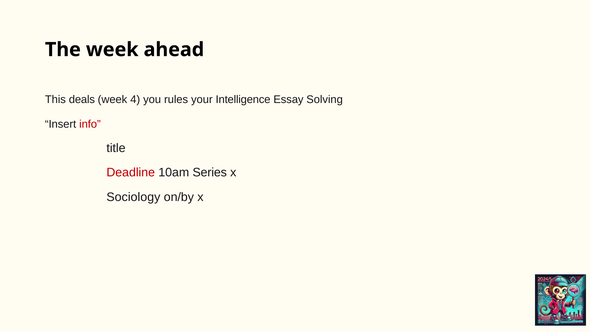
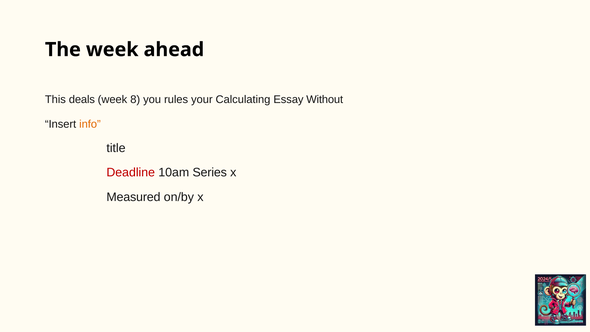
4: 4 -> 8 (135, 99)
Intelligence: Intelligence -> Calculating (243, 99)
Solving: Solving -> Without (325, 99)
info colour: red -> orange (90, 124)
Sociology: Sociology -> Measured (133, 197)
